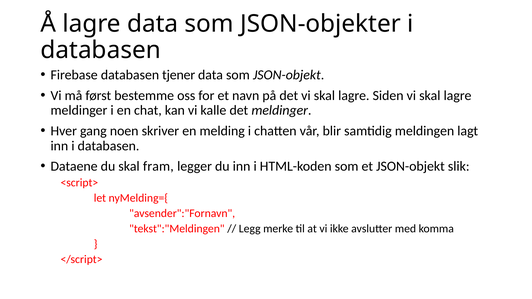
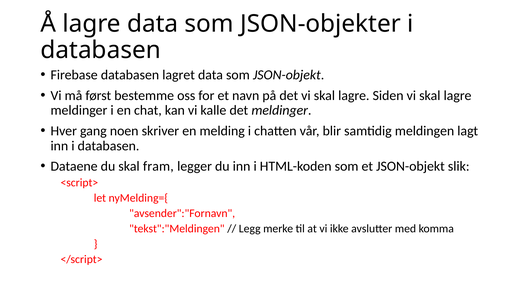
tjener: tjener -> lagret (179, 75)
